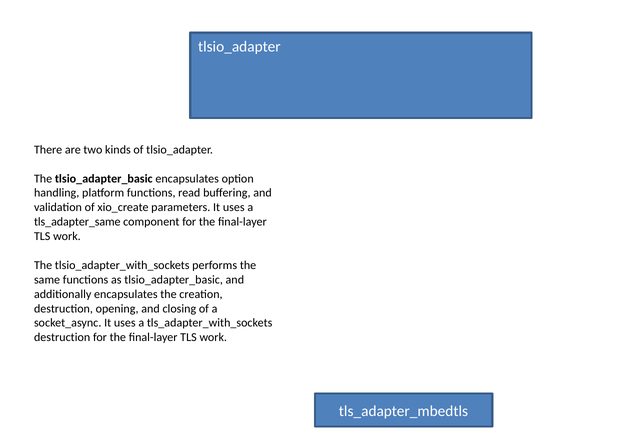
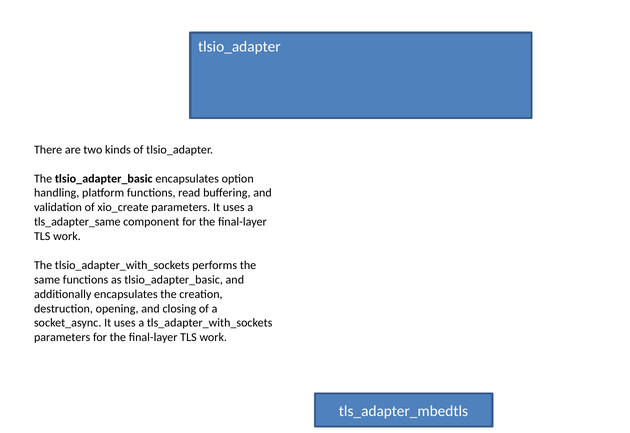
destruction: destruction -> parameters (62, 338)
